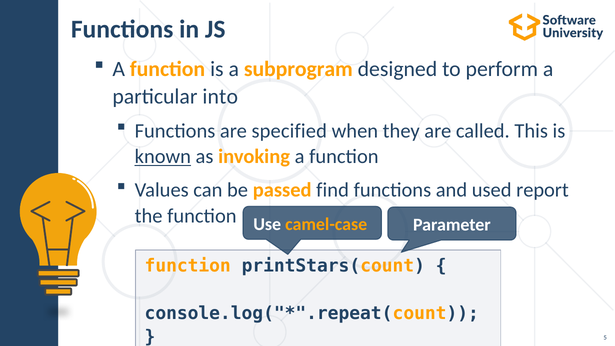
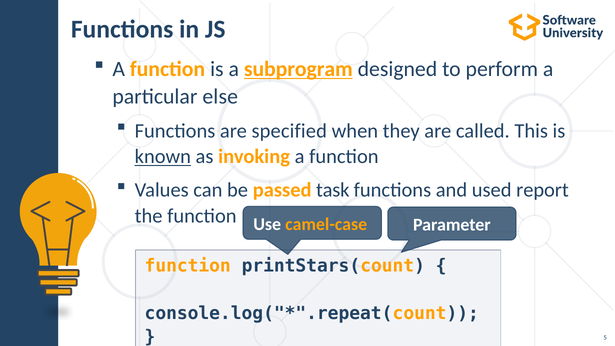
subprogram underline: none -> present (298, 69)
into: into -> else (220, 97)
find: find -> task (333, 190)
